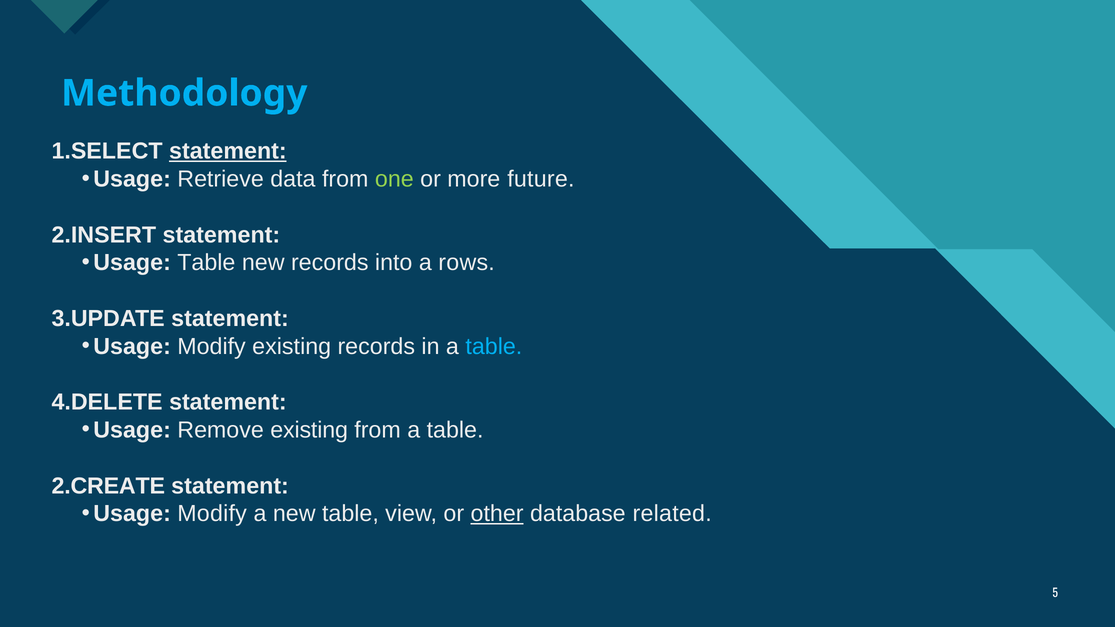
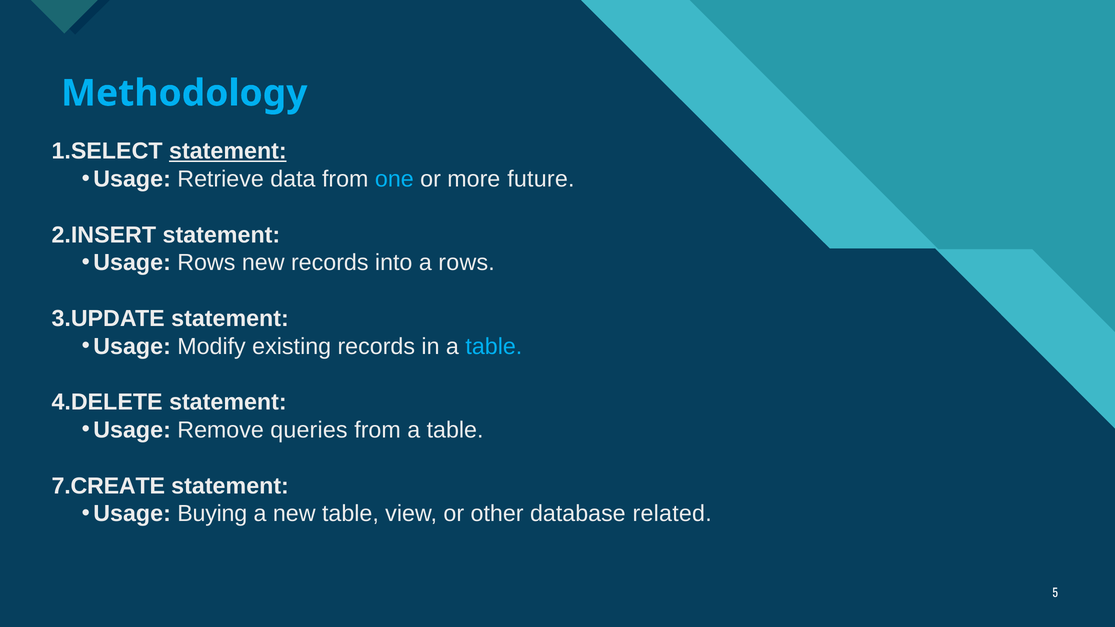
one colour: light green -> light blue (394, 179)
Usage Table: Table -> Rows (206, 263)
Remove existing: existing -> queries (309, 430)
2.CREATE: 2.CREATE -> 7.CREATE (108, 486)
Modify: Modify -> Buying (212, 514)
other underline: present -> none (497, 514)
